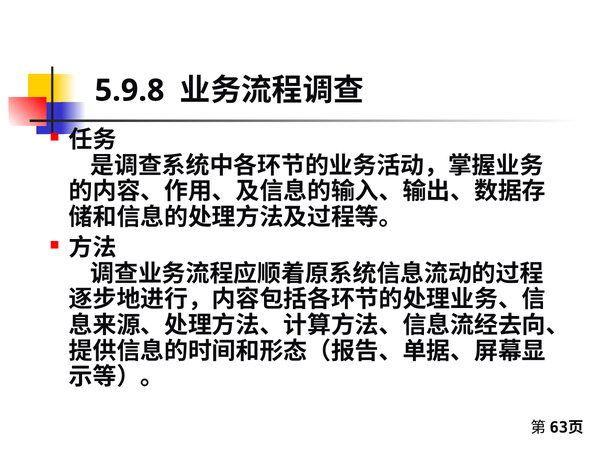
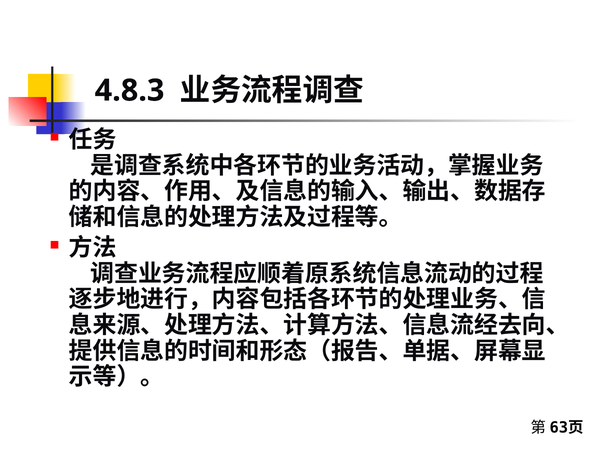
5.9.8: 5.9.8 -> 4.8.3 (130, 90)
